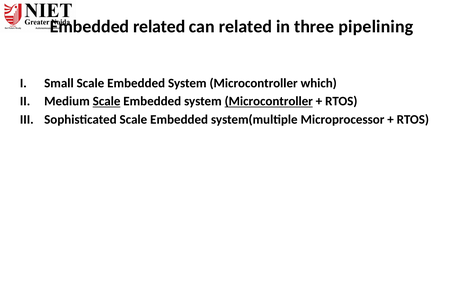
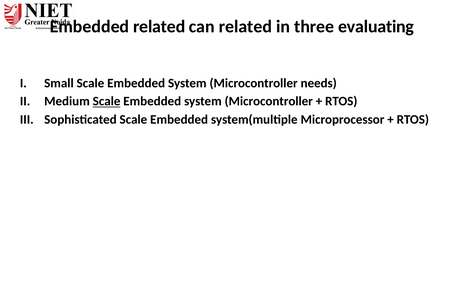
pipelining: pipelining -> evaluating (376, 27)
which: which -> needs (319, 83)
Microcontroller underline: present -> none (269, 101)
